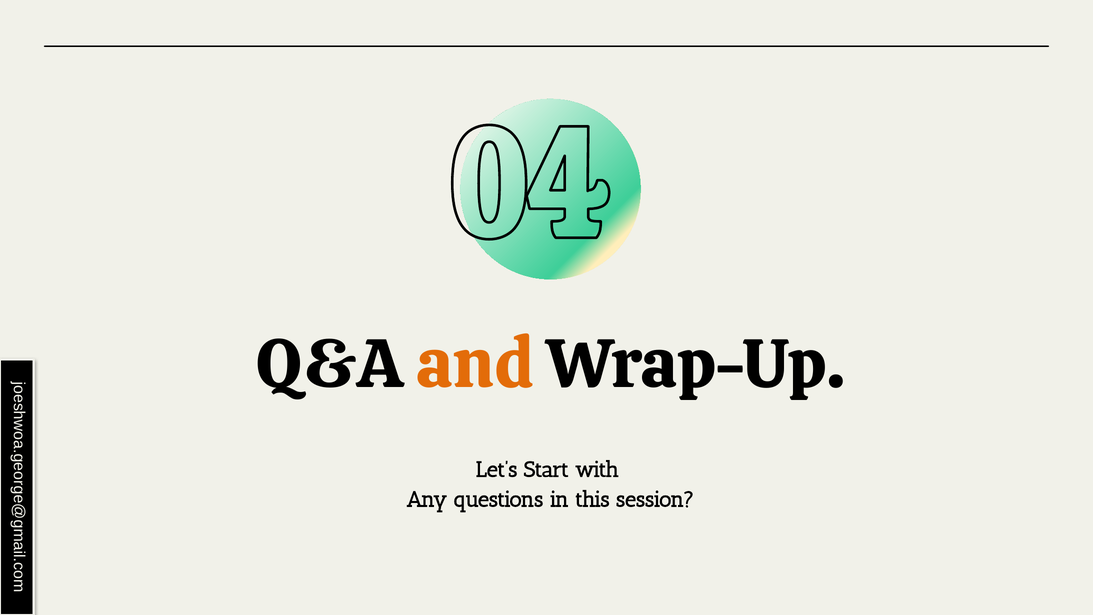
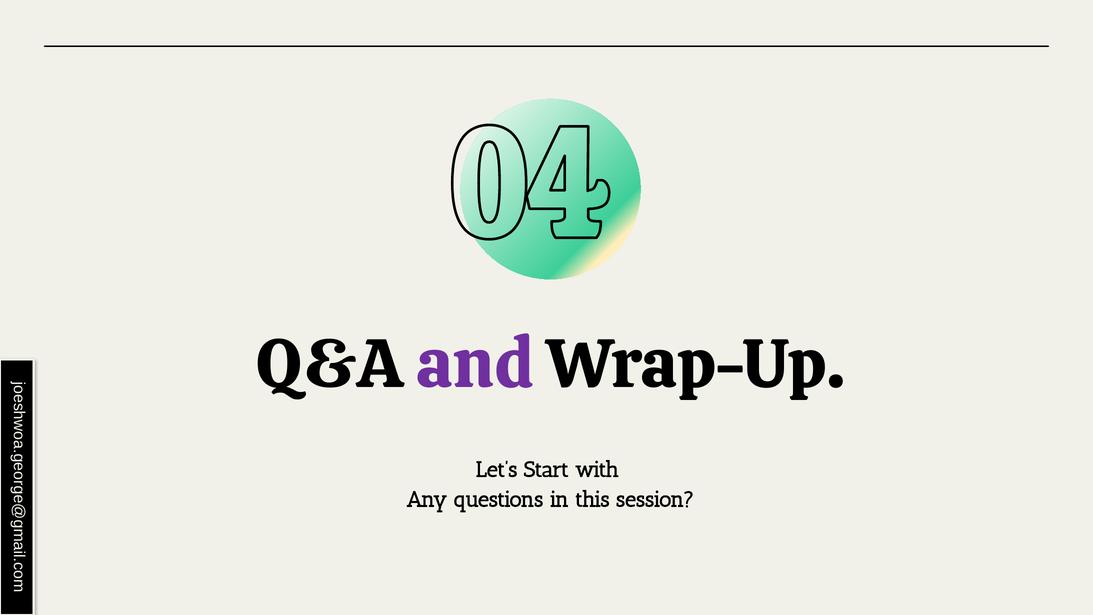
and colour: orange -> purple (475, 364)
